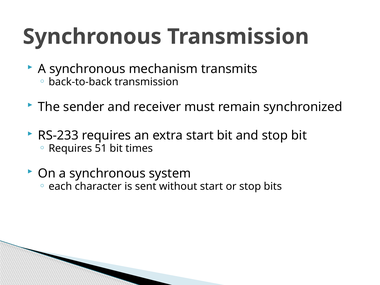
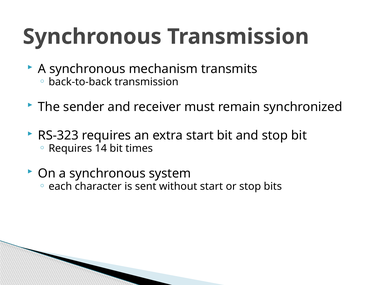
RS-233: RS-233 -> RS-323 (58, 135)
51: 51 -> 14 (101, 148)
